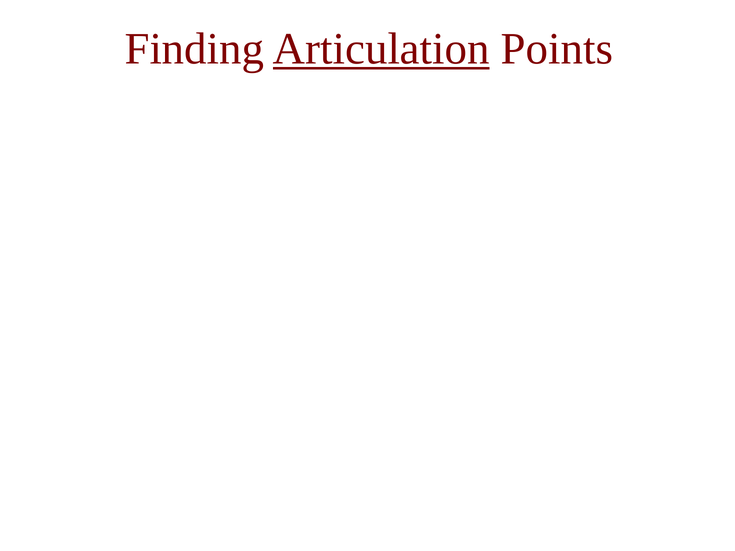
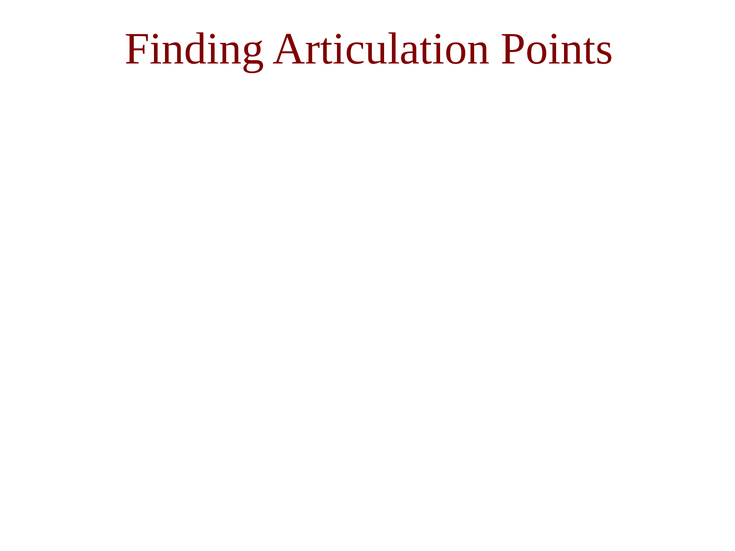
Articulation underline: present -> none (381, 49)
